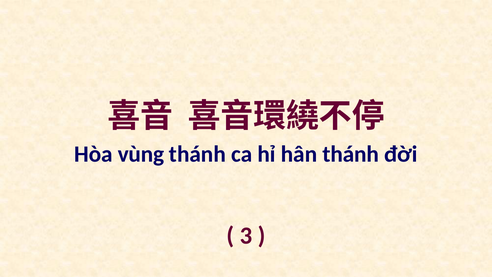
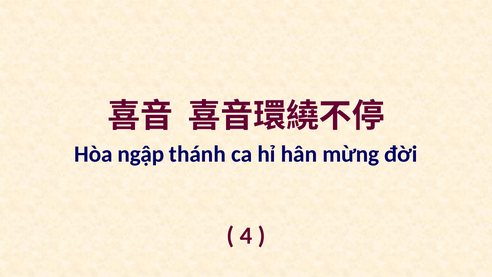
vùng: vùng -> ngập (141, 154)
hân thánh: thánh -> mừng (351, 154)
3: 3 -> 4 (246, 236)
